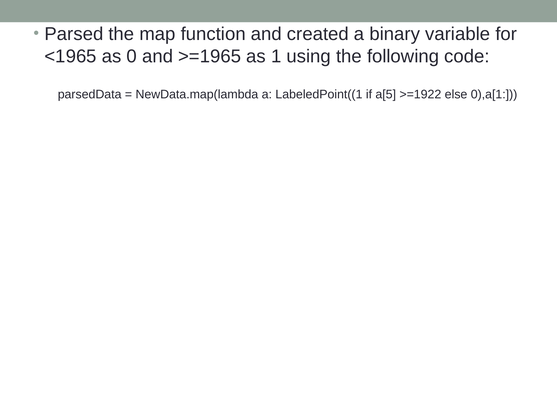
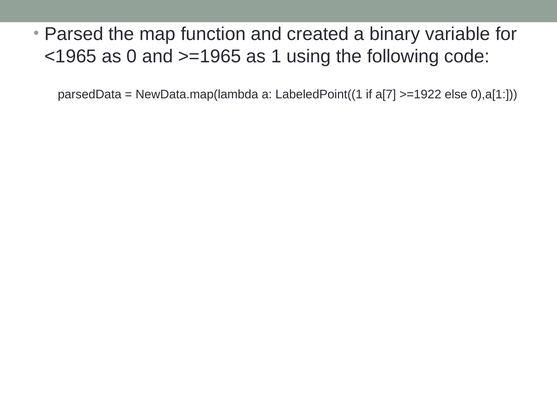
a[5: a[5 -> a[7 (386, 94)
